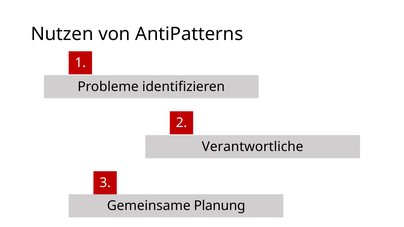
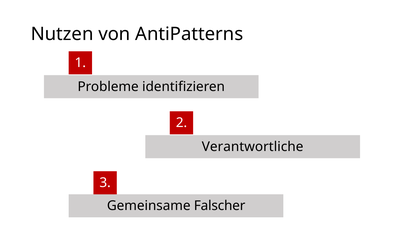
Planung: Planung -> Falscher (220, 206)
